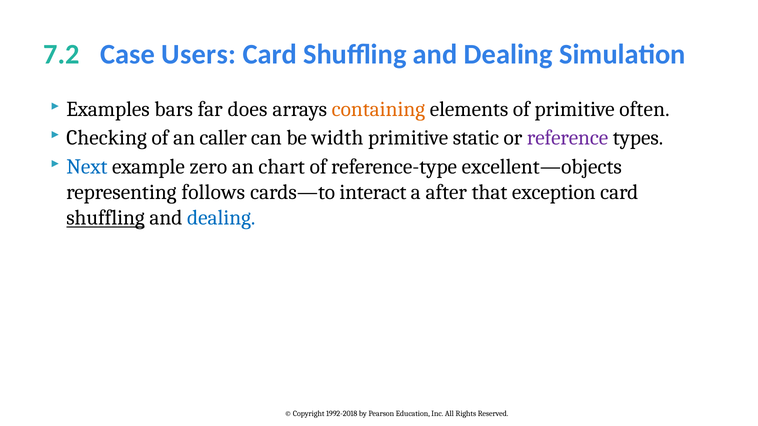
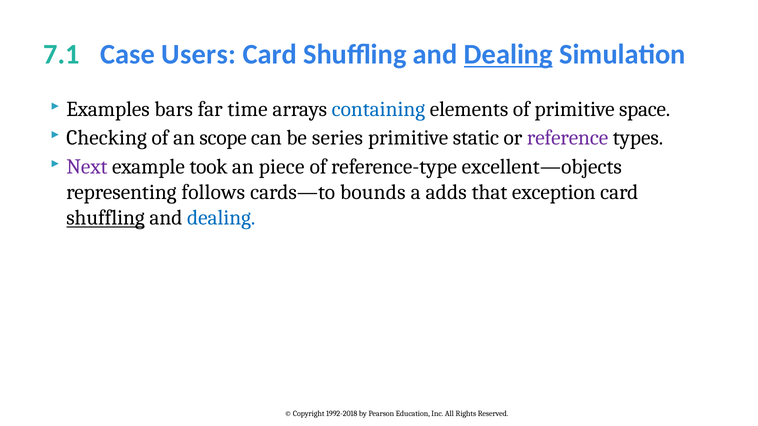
7.2: 7.2 -> 7.1 (62, 55)
Dealing underline: none -> present (508, 55)
does: does -> time (248, 109)
containing colour: orange -> blue (378, 109)
often: often -> space (645, 109)
caller: caller -> scope (223, 138)
width: width -> series (337, 138)
Next colour: blue -> purple (87, 167)
zero: zero -> took (208, 167)
chart: chart -> piece (282, 167)
interact: interact -> bounds (373, 192)
after: after -> adds (446, 192)
